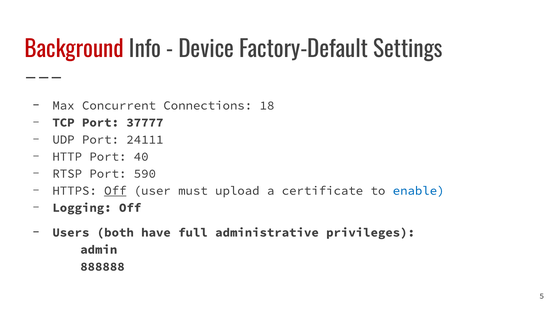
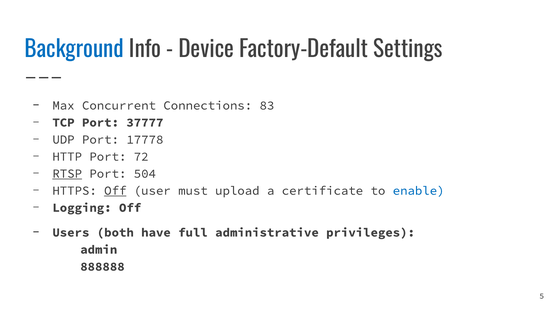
Background colour: red -> blue (74, 49)
18: 18 -> 83 (267, 106)
24111: 24111 -> 17778 (145, 140)
40: 40 -> 72 (141, 157)
RTSP underline: none -> present (67, 174)
590: 590 -> 504 (145, 174)
